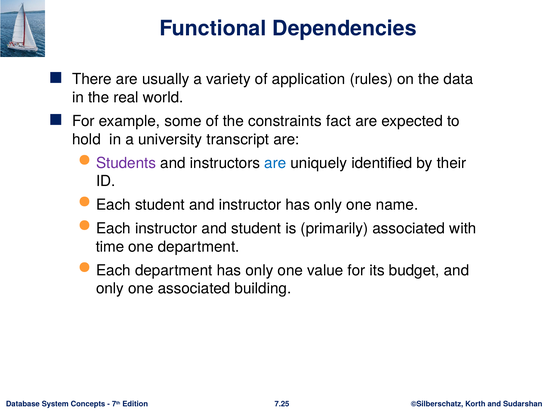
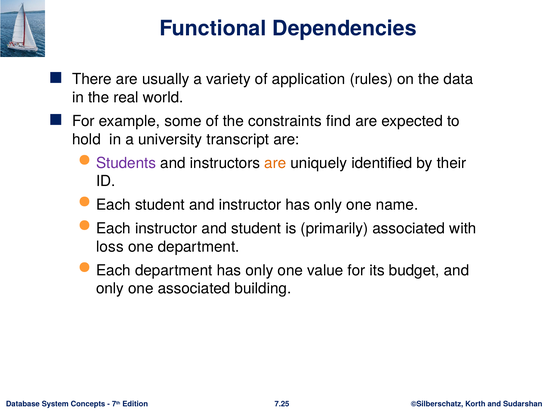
fact: fact -> find (339, 121)
are colour: blue -> orange (275, 163)
time: time -> loss (110, 247)
